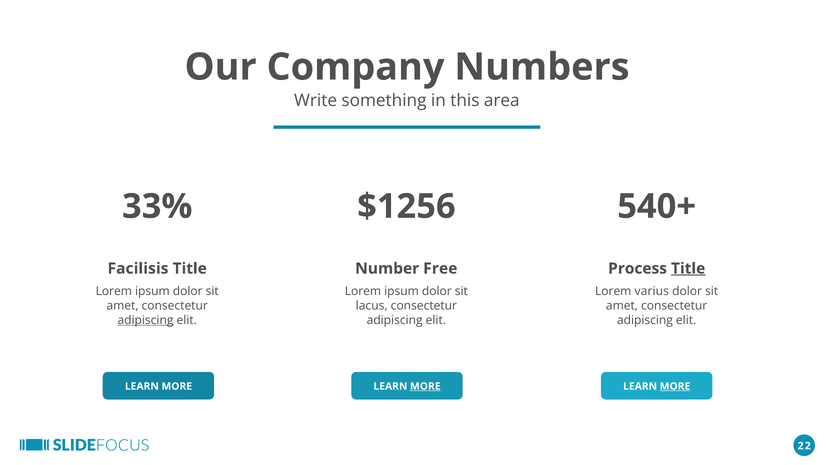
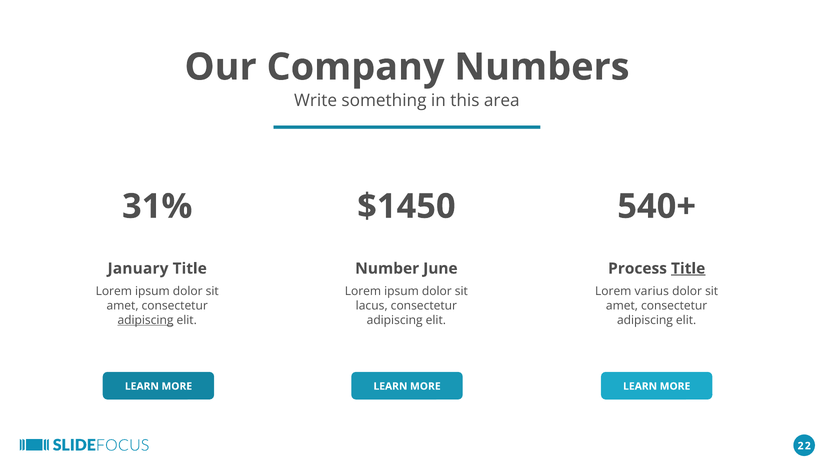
33%: 33% -> 31% (157, 206)
$1256: $1256 -> $1450 (406, 206)
Facilisis: Facilisis -> January (138, 268)
Free: Free -> June (440, 268)
MORE underline: present -> none (425, 386)
MORE underline: present -> none (675, 386)
